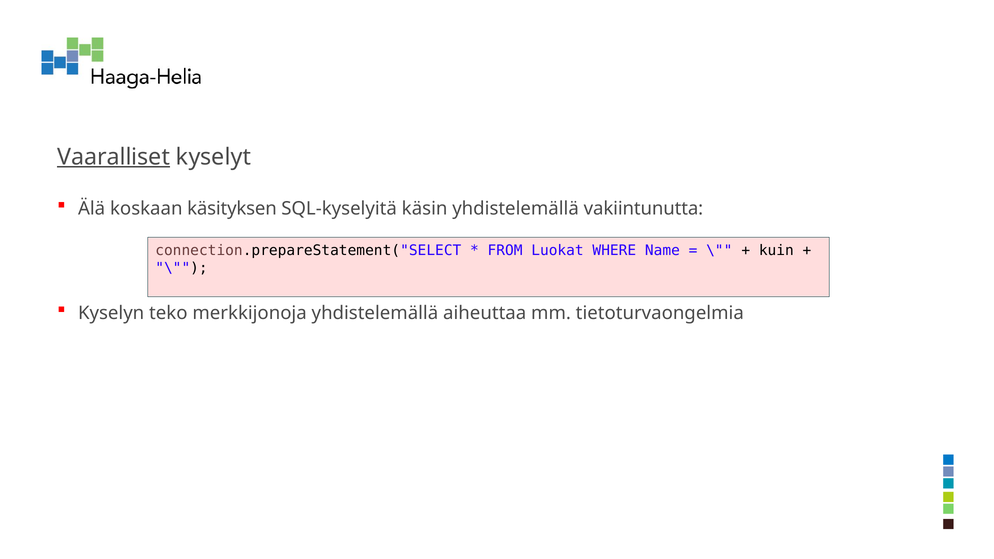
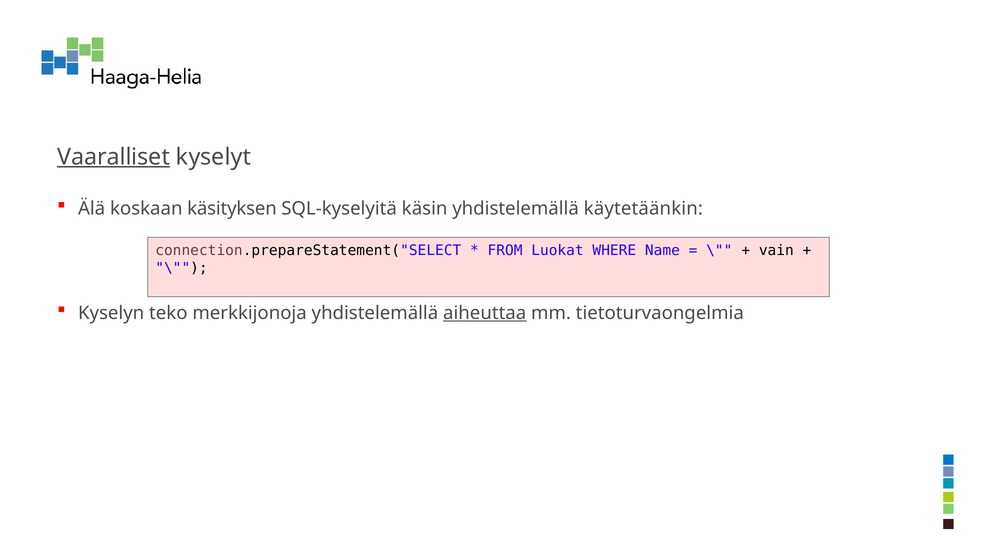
vakiintunutta: vakiintunutta -> käytetäänkin (643, 209)
kuin: kuin -> vain (776, 251)
aiheuttaa underline: none -> present (485, 313)
